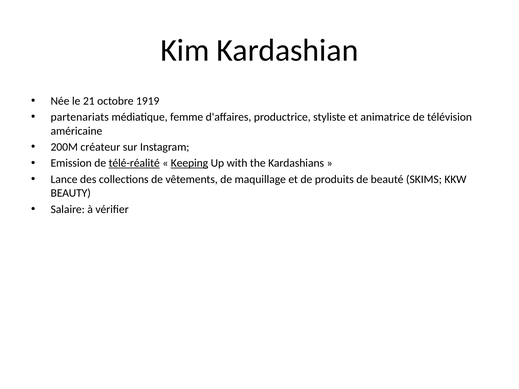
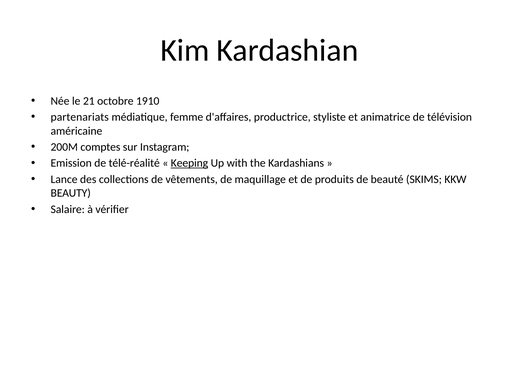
1919: 1919 -> 1910 (148, 101)
créateur: créateur -> comptes (100, 147)
télé-réalité underline: present -> none (134, 163)
